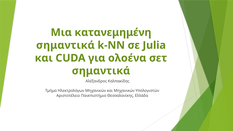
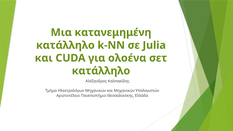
σημαντικά: σημαντικά -> κατάλληλο (65, 45)
σημαντικά: σημαντικά -> κατάλληλο (101, 71)
